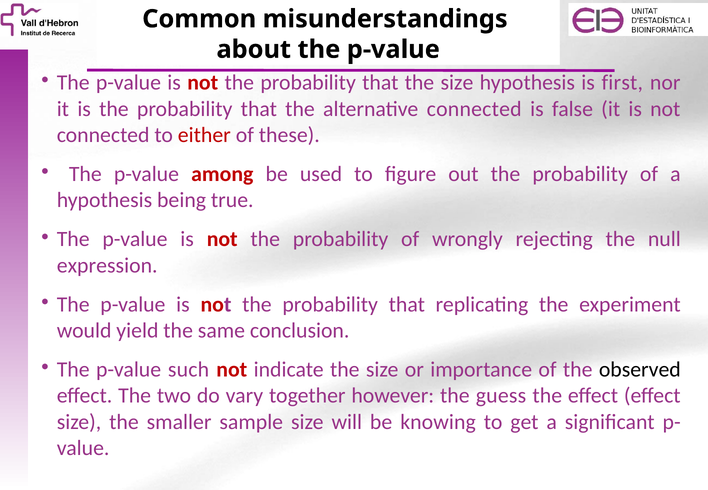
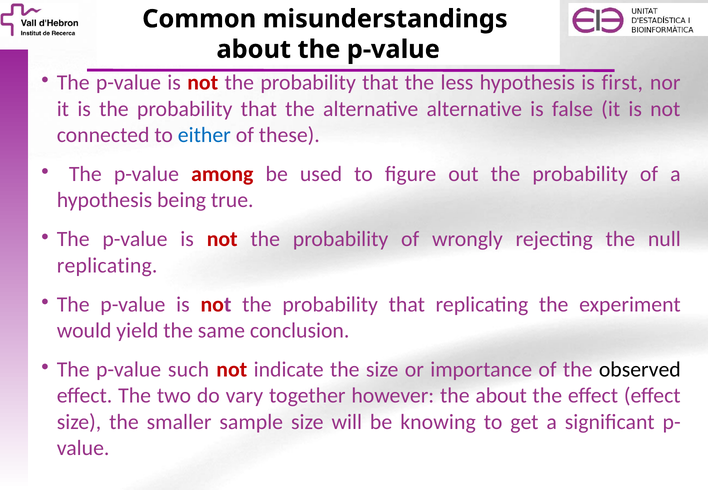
that the size: size -> less (457, 83)
alternative connected: connected -> alternative (474, 109)
either colour: red -> blue (204, 135)
expression: expression -> replicating (107, 265)
the guess: guess -> about (501, 396)
